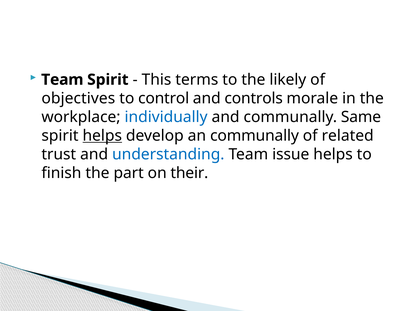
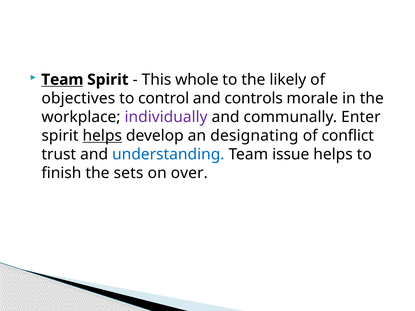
Team underline: none -> present (62, 80)
terms: terms -> whole (197, 80)
individually colour: blue -> purple (166, 117)
Same: Same -> Enter (361, 117)
an communally: communally -> designating (254, 136)
related: related -> conflict (348, 136)
part: part -> sets (129, 173)
their: their -> over (189, 173)
